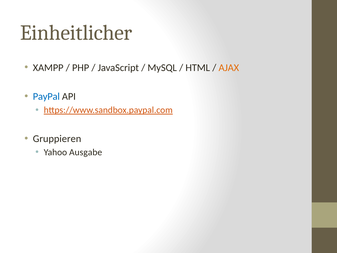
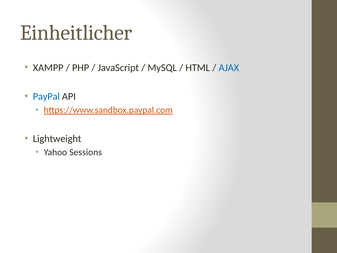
AJAX colour: orange -> blue (229, 68)
Gruppieren: Gruppieren -> Lightweight (57, 139)
Ausgabe: Ausgabe -> Sessions (86, 152)
